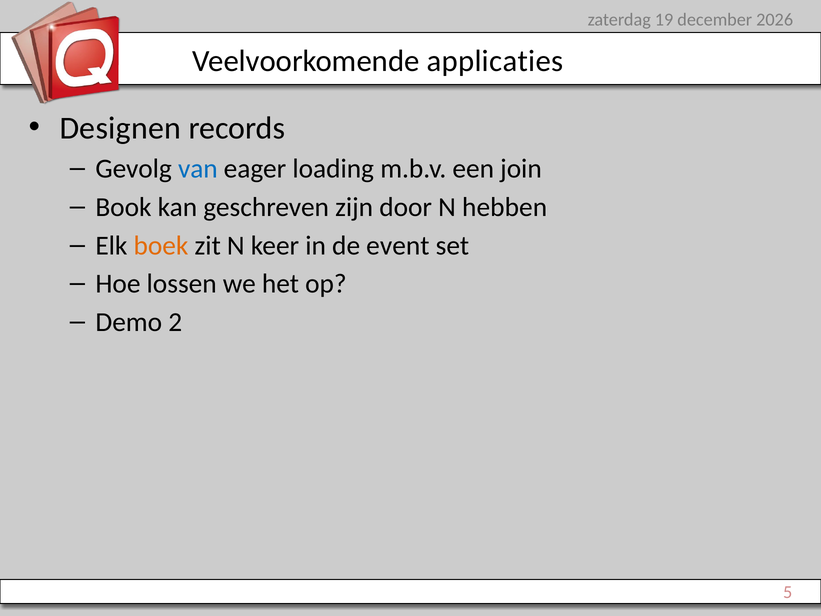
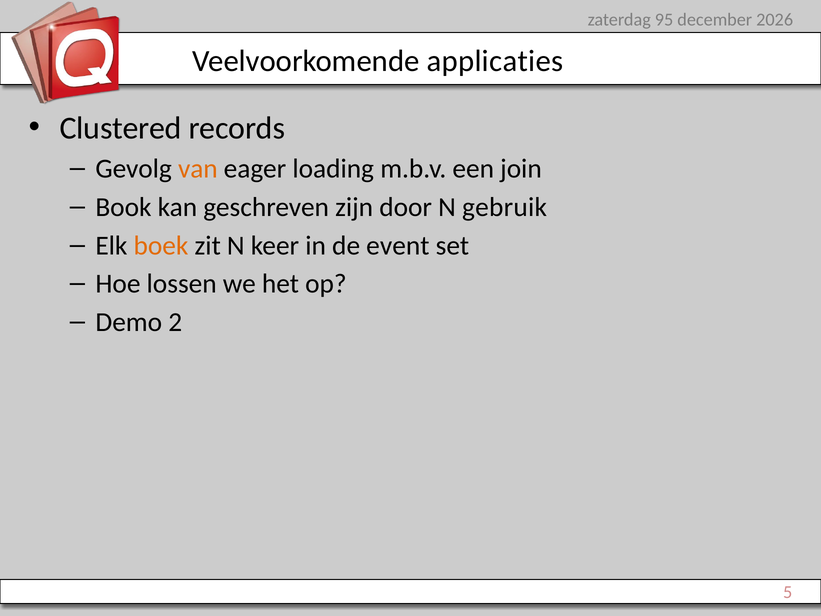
19: 19 -> 95 (664, 20)
Designen: Designen -> Clustered (121, 128)
van colour: blue -> orange (198, 169)
hebben: hebben -> gebruik (505, 207)
